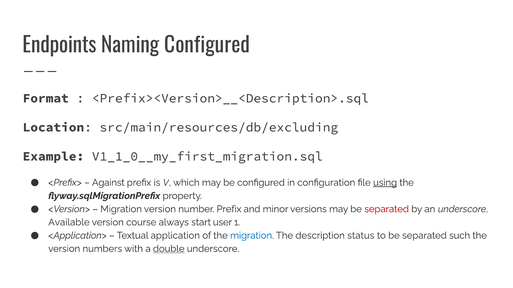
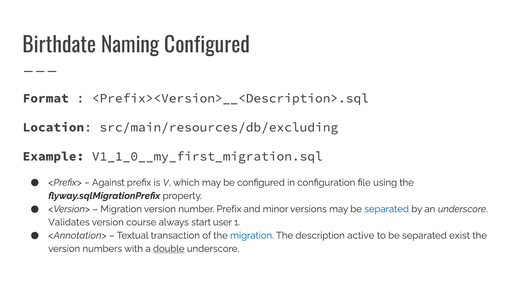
Endpoints: Endpoints -> Birthdate (59, 46)
using underline: present -> none (385, 183)
separated colour: red -> blue (387, 209)
Available: Available -> Validates (69, 223)
<Application>: <Application> -> <Annotation> (77, 236)
application: application -> transaction (175, 236)
status: status -> active (361, 236)
such: such -> exist (460, 236)
